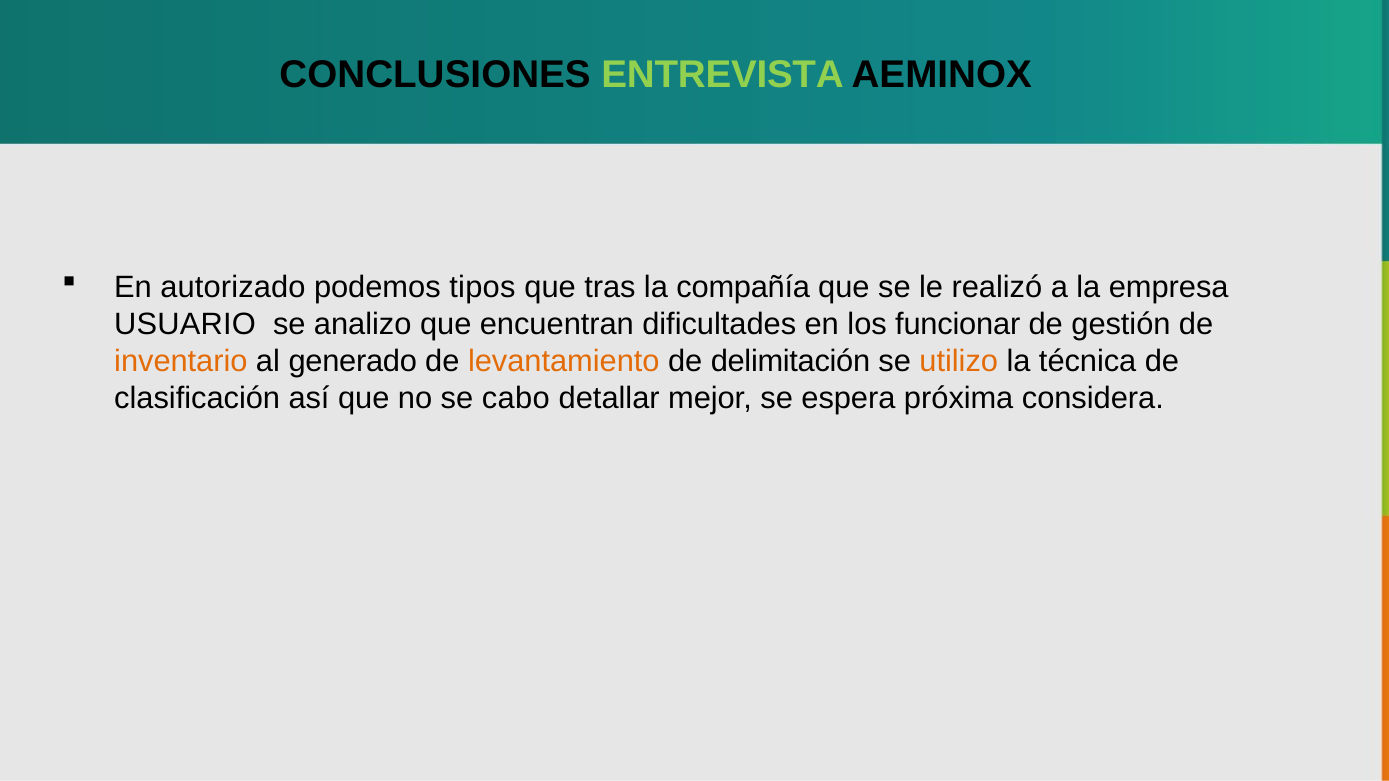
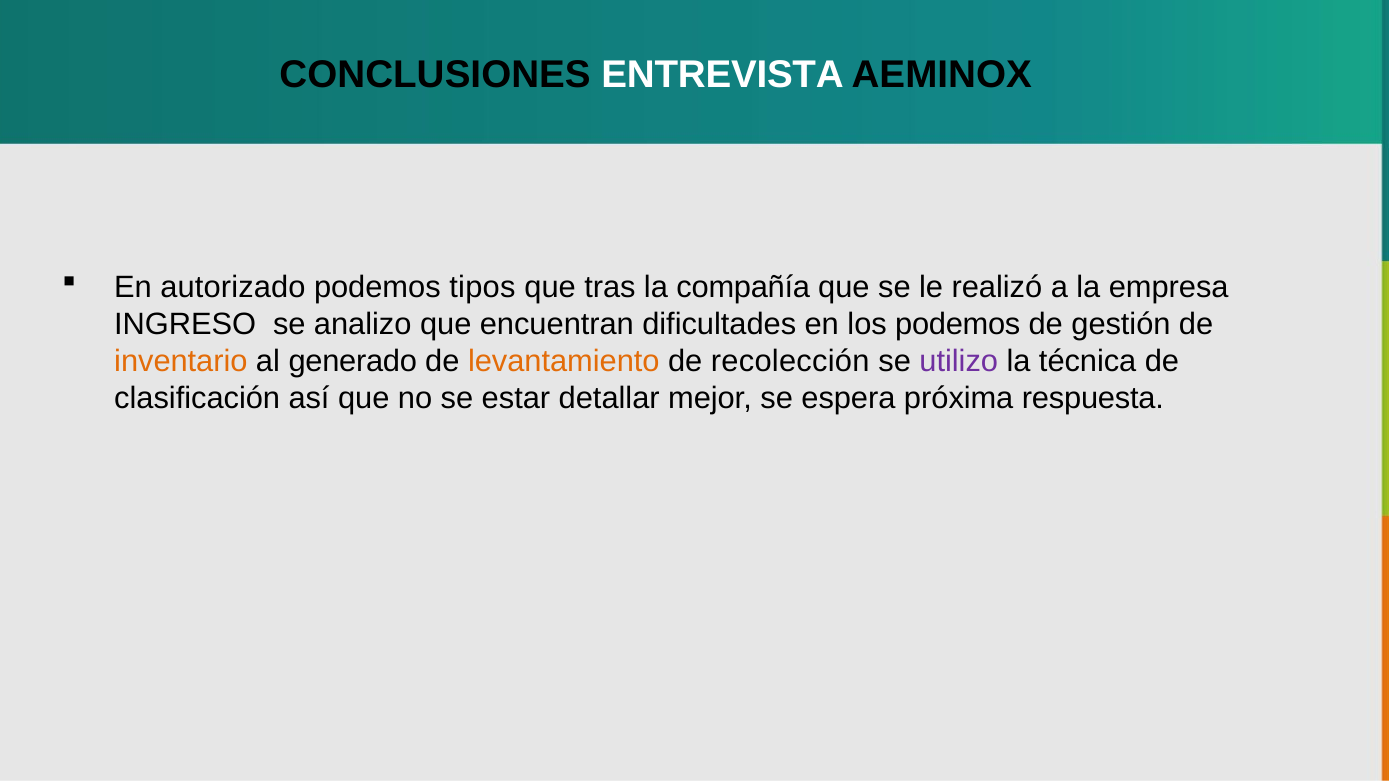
ENTREVISTA colour: light green -> white (723, 75)
USUARIO: USUARIO -> INGRESO (185, 324)
los funcionar: funcionar -> podemos (958, 324)
delimitación: delimitación -> recolección (790, 361)
utilizo colour: orange -> purple (959, 361)
cabo: cabo -> estar (516, 398)
considera: considera -> respuesta (1093, 398)
